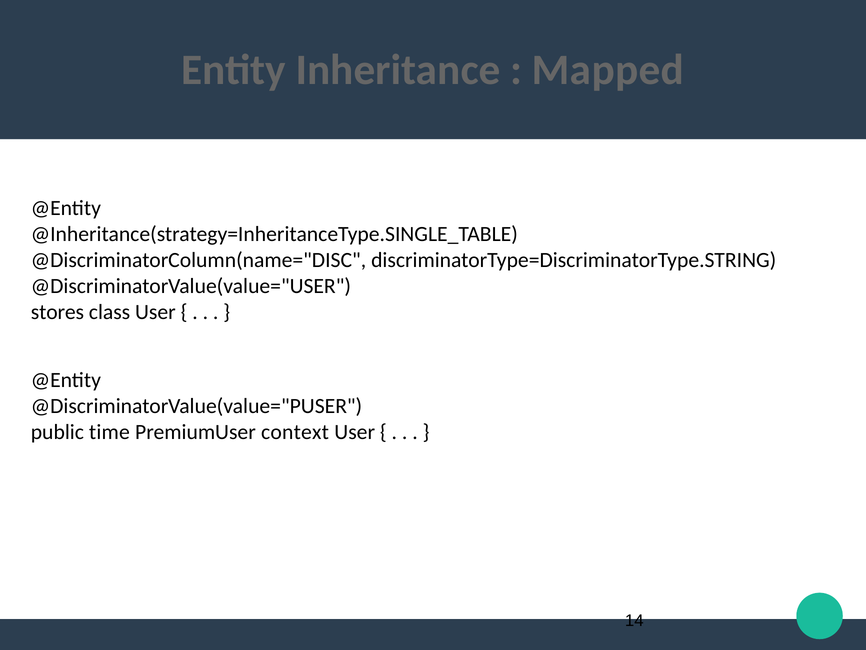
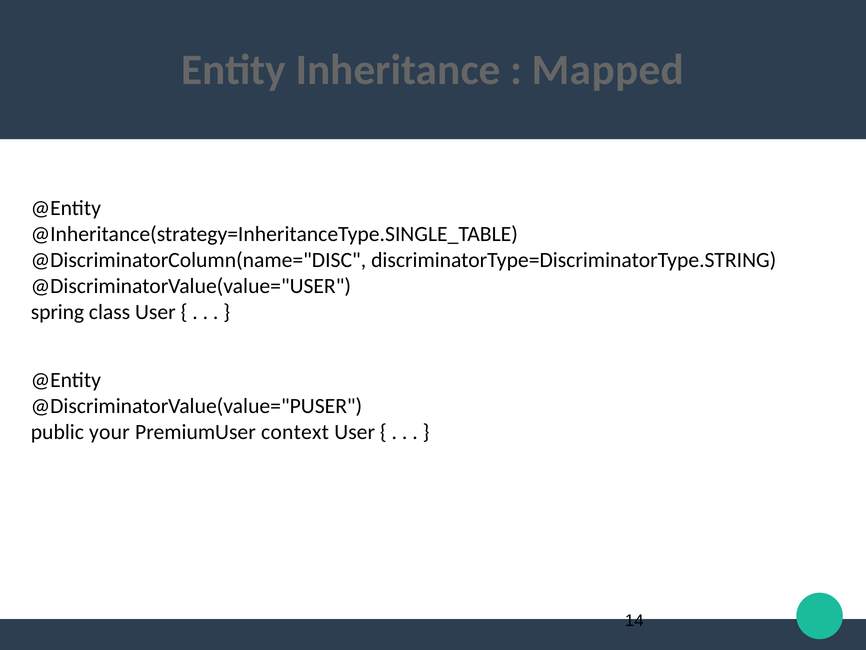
stores: stores -> spring (57, 312)
time: time -> your (109, 432)
